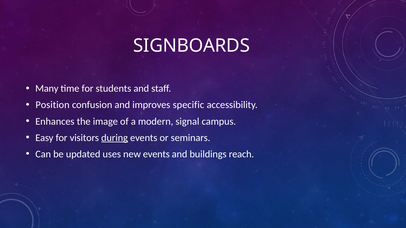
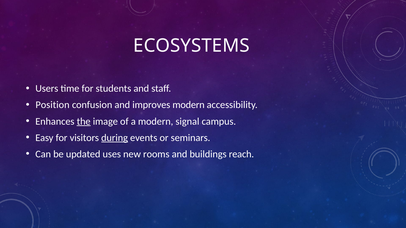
SIGNBOARDS: SIGNBOARDS -> ECOSYSTEMS (191, 46)
Many: Many -> Users (47, 89)
improves specific: specific -> modern (189, 105)
the underline: none -> present (84, 122)
new events: events -> rooms (156, 154)
